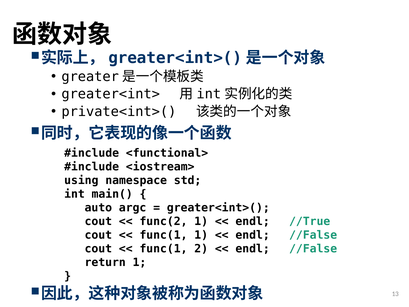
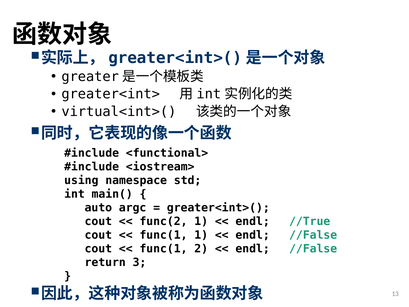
private<int>(: private<int>( -> virtual<int>( (119, 112)
return 1: 1 -> 3 (139, 262)
